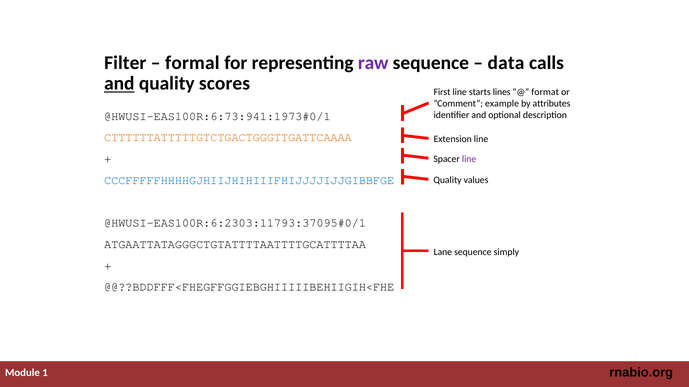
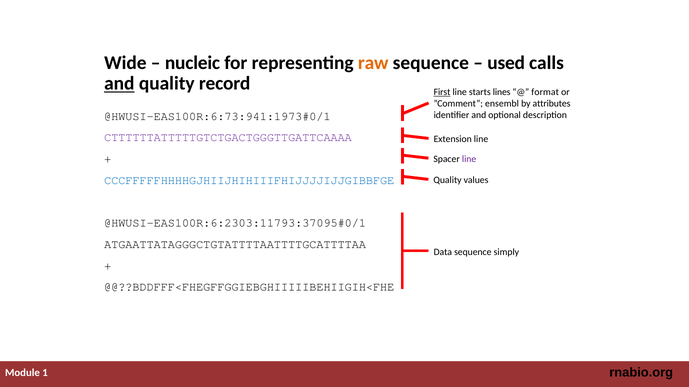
Filter: Filter -> Wide (125, 63)
formal: formal -> nucleic (192, 63)
raw colour: purple -> orange (373, 63)
data: data -> used (506, 63)
scores: scores -> record (225, 84)
First underline: none -> present (442, 92)
example: example -> ensembl (502, 104)
CTTTTTTATTTTTGTCTGACTGGGTTGATTCAAAA colour: orange -> purple (228, 138)
Lane: Lane -> Data (443, 253)
